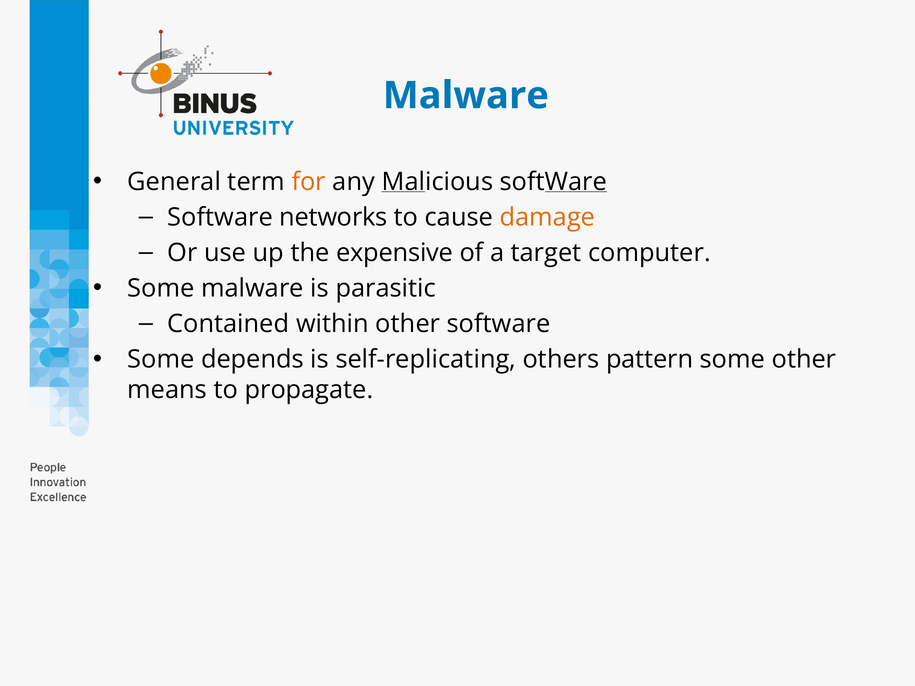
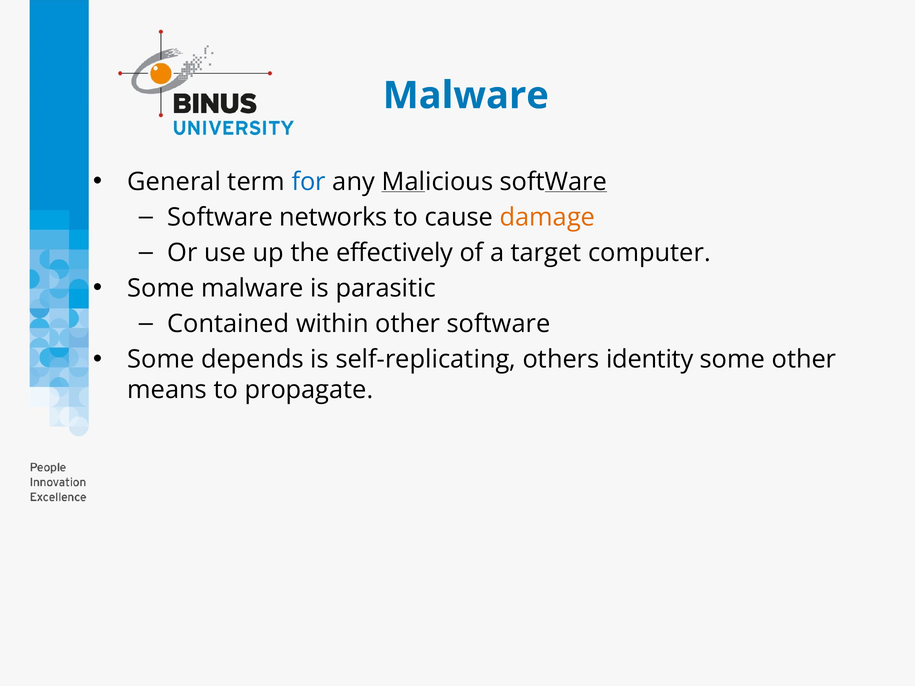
for colour: orange -> blue (309, 182)
expensive: expensive -> effectively (395, 253)
pattern: pattern -> identity (650, 360)
